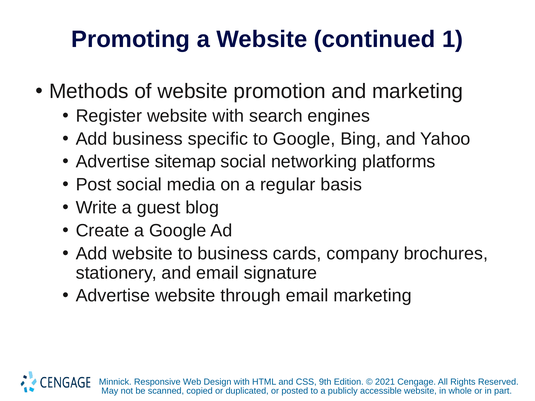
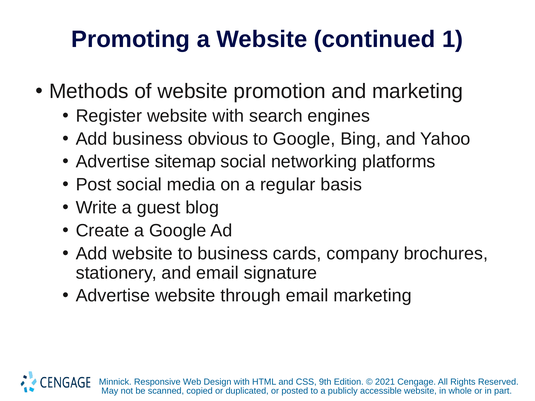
specific: specific -> obvious (218, 139)
